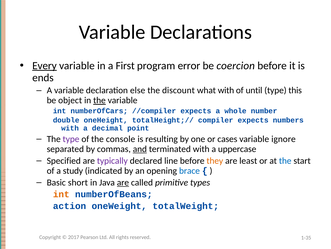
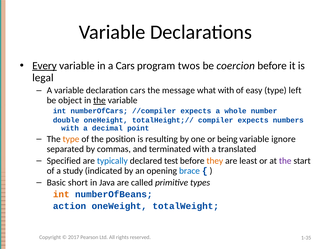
a First: First -> Cars (125, 65)
error: error -> twos (189, 65)
ends: ends -> legal (43, 77)
declaration else: else -> cars (138, 90)
discount: discount -> message (178, 90)
until: until -> easy (254, 90)
this: this -> left (295, 90)
type colour: purple -> orange (71, 139)
console: console -> position (121, 139)
cases: cases -> being (227, 139)
and underline: present -> none (140, 149)
uppercase: uppercase -> translated (237, 149)
typically colour: purple -> blue (112, 160)
line: line -> test (171, 160)
the colour: blue -> purple (285, 160)
are underline: present -> none (123, 182)
